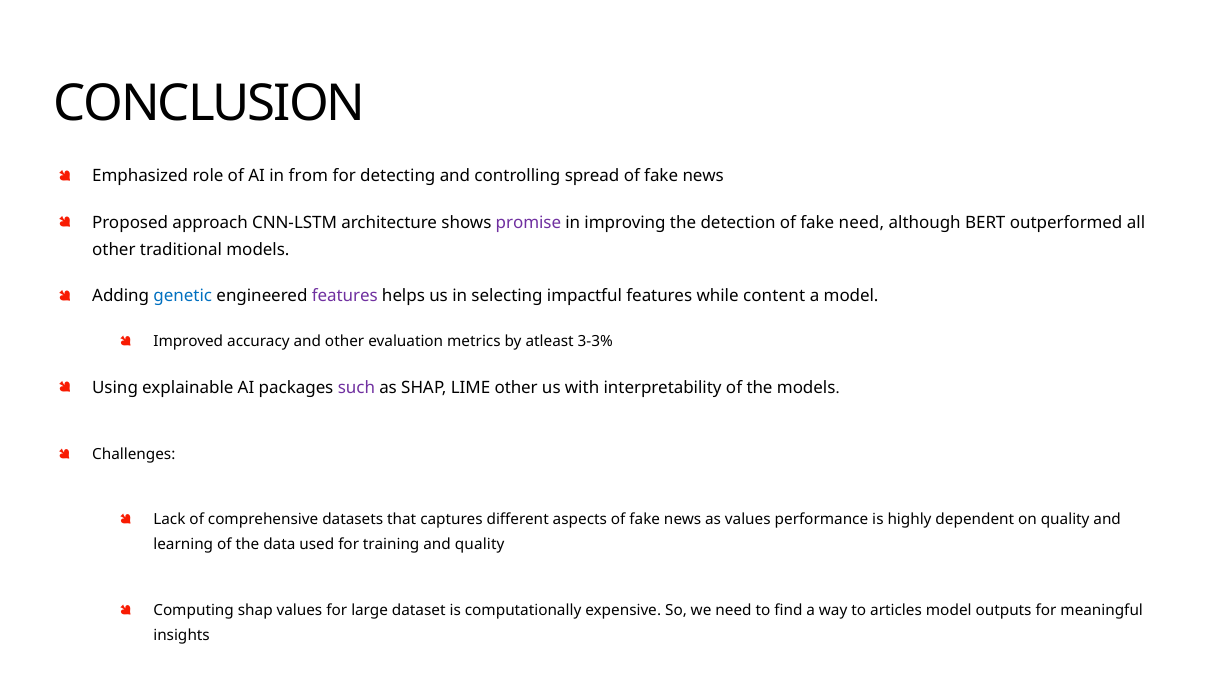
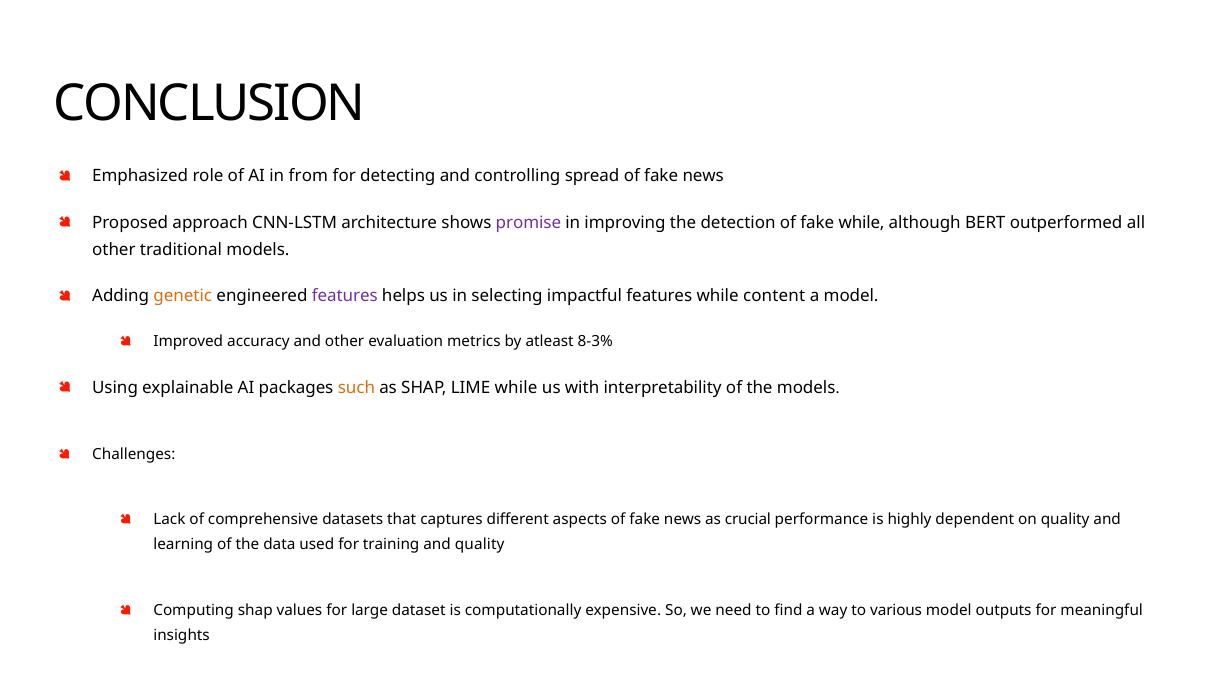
fake need: need -> while (862, 223)
genetic colour: blue -> orange (183, 297)
3-3%: 3-3% -> 8-3% (595, 342)
such colour: purple -> orange (356, 388)
LIME other: other -> while (516, 388)
as values: values -> crucial (748, 520)
articles: articles -> various (896, 611)
